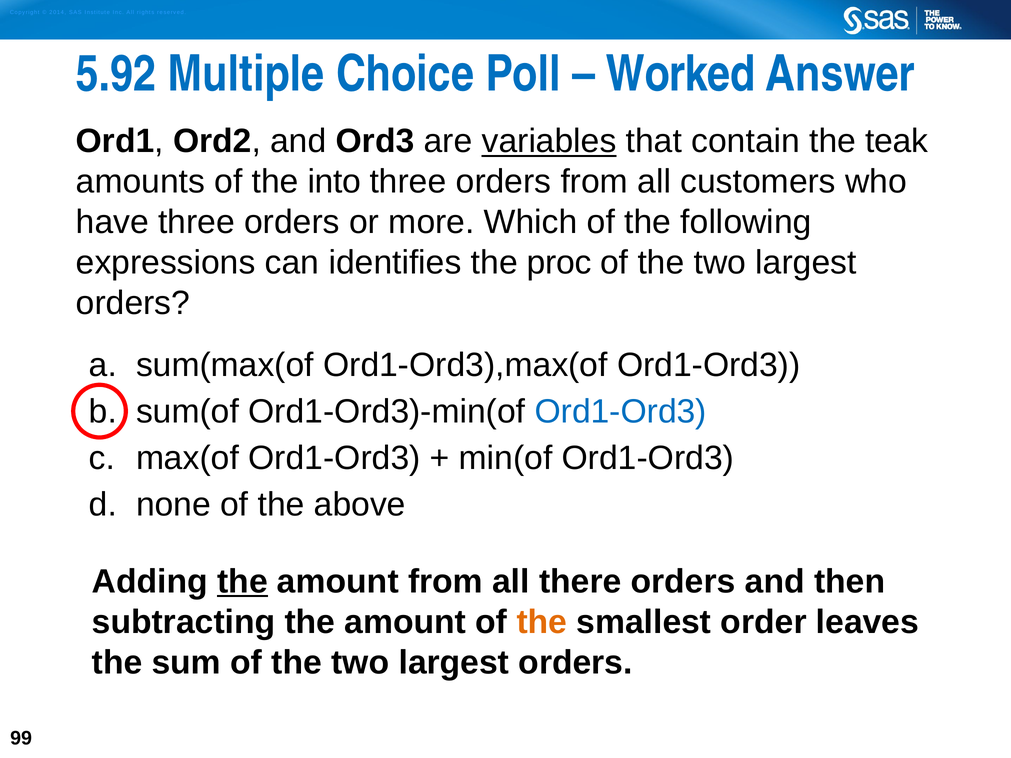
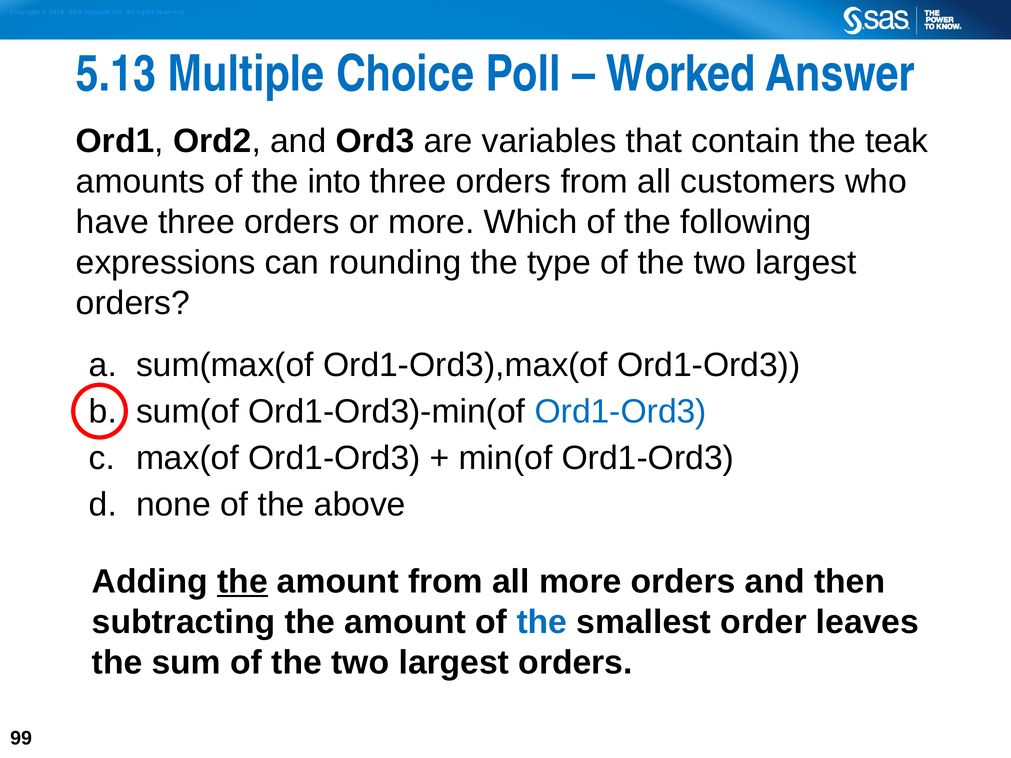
5.92: 5.92 -> 5.13 (116, 74)
variables underline: present -> none (549, 141)
identifies: identifies -> rounding (395, 263)
proc: proc -> type (559, 263)
all there: there -> more (580, 582)
the colour: orange -> blue (542, 622)
